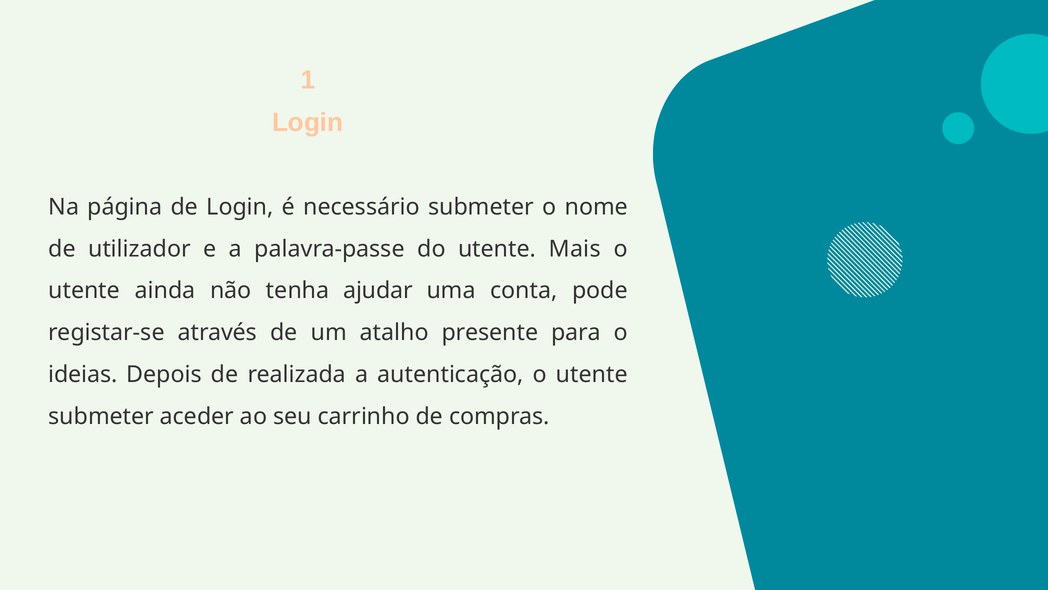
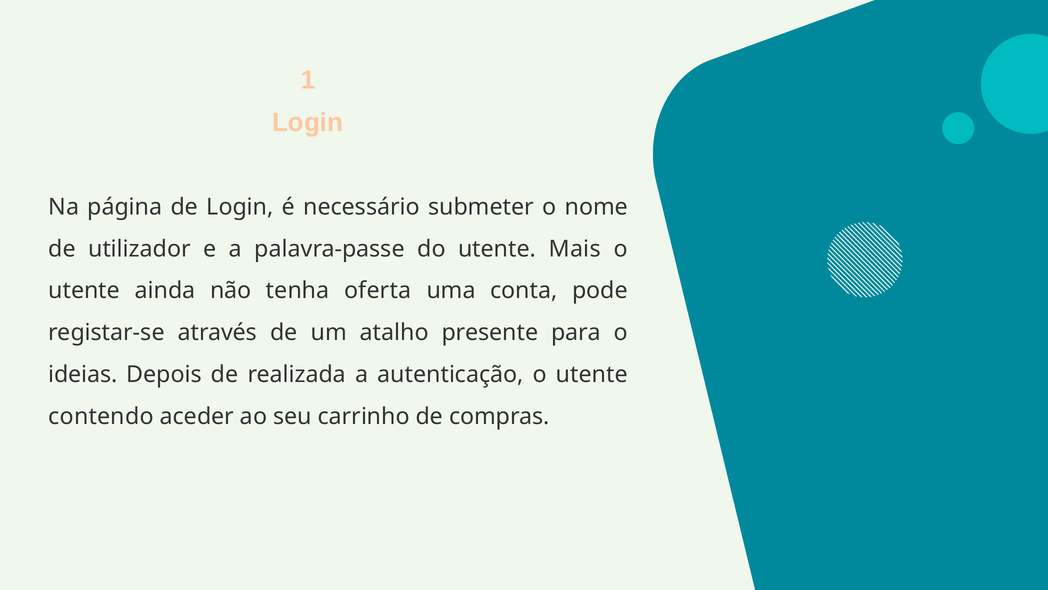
ajudar: ajudar -> oferta (378, 291)
submeter: submeter -> contendo (101, 416)
